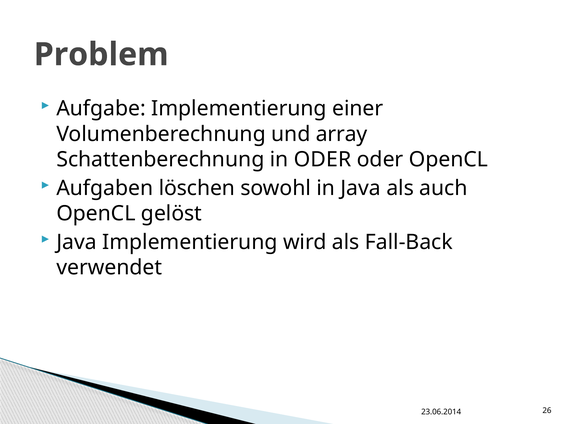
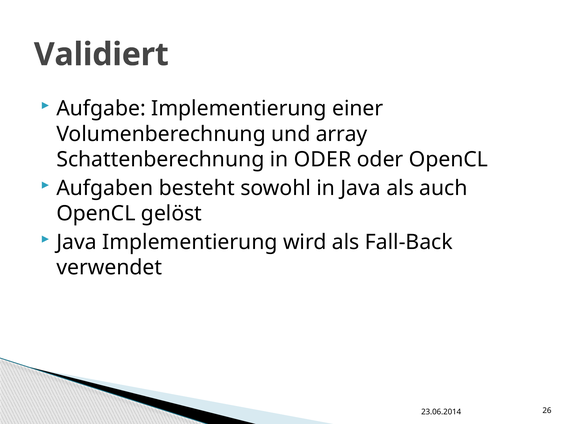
Problem: Problem -> Validiert (101, 55)
löschen: löschen -> besteht (197, 188)
